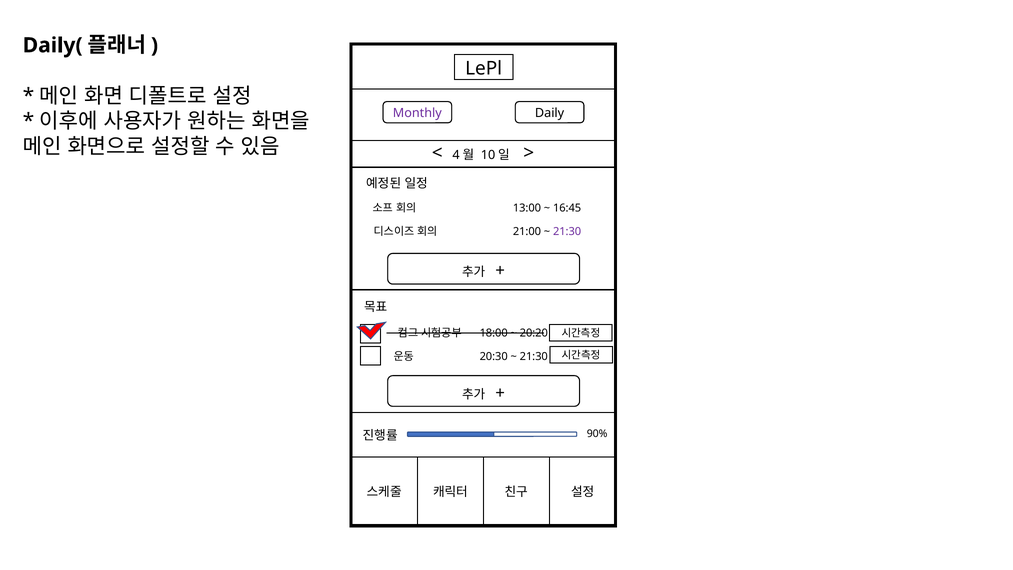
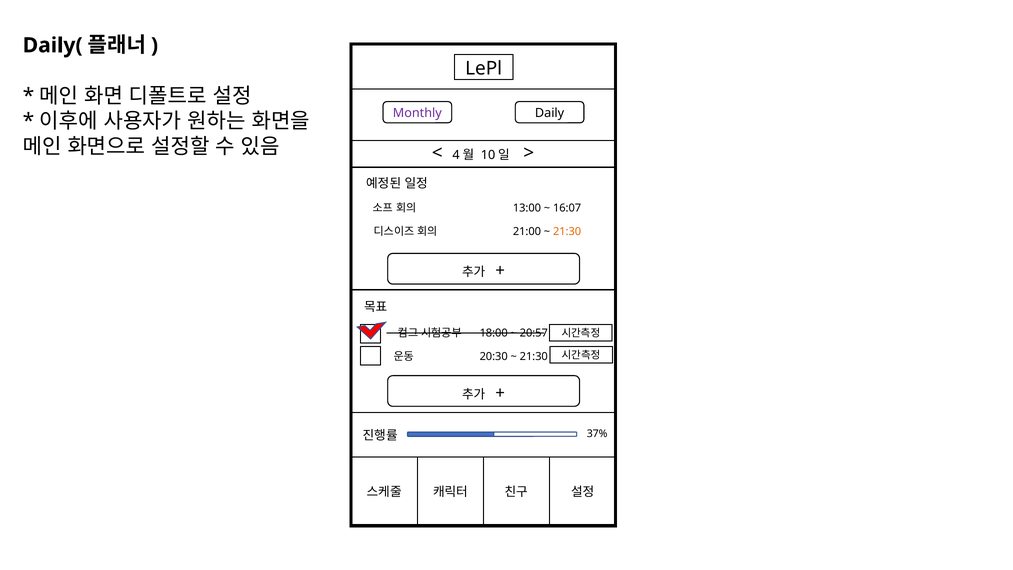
16:45: 16:45 -> 16:07 (567, 208)
21:30 colour: purple -> orange (567, 231)
20:20: 20:20 -> 20:57 (534, 333)
90%: 90% -> 37% (597, 434)
